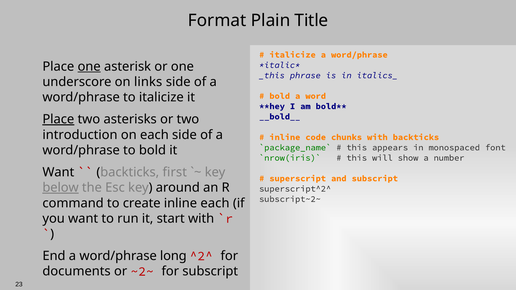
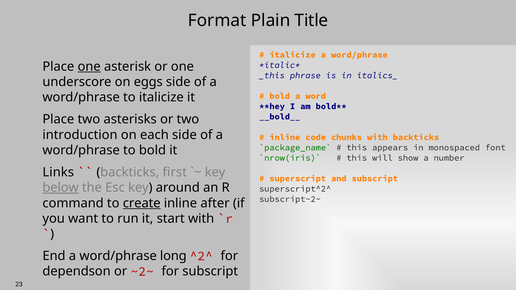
links: links -> eggs (148, 82)
Place underline: present -> none (58, 119)
Want: Want -> Links (58, 172)
create underline: none -> present (142, 203)
inline each: each -> after (215, 203)
documents: documents -> dependson (77, 272)
